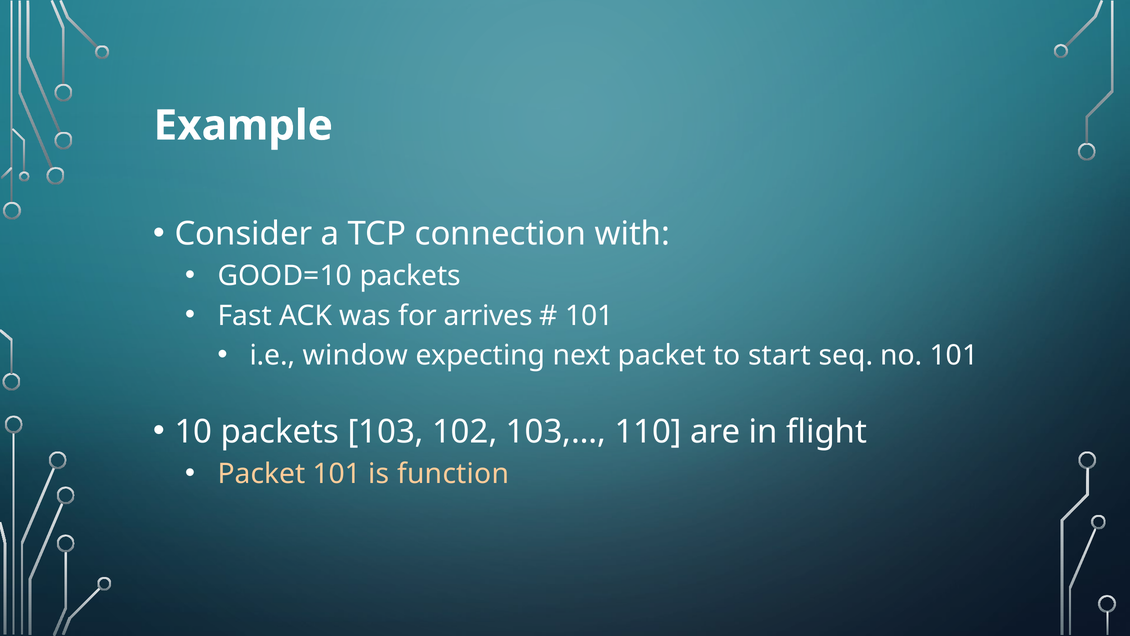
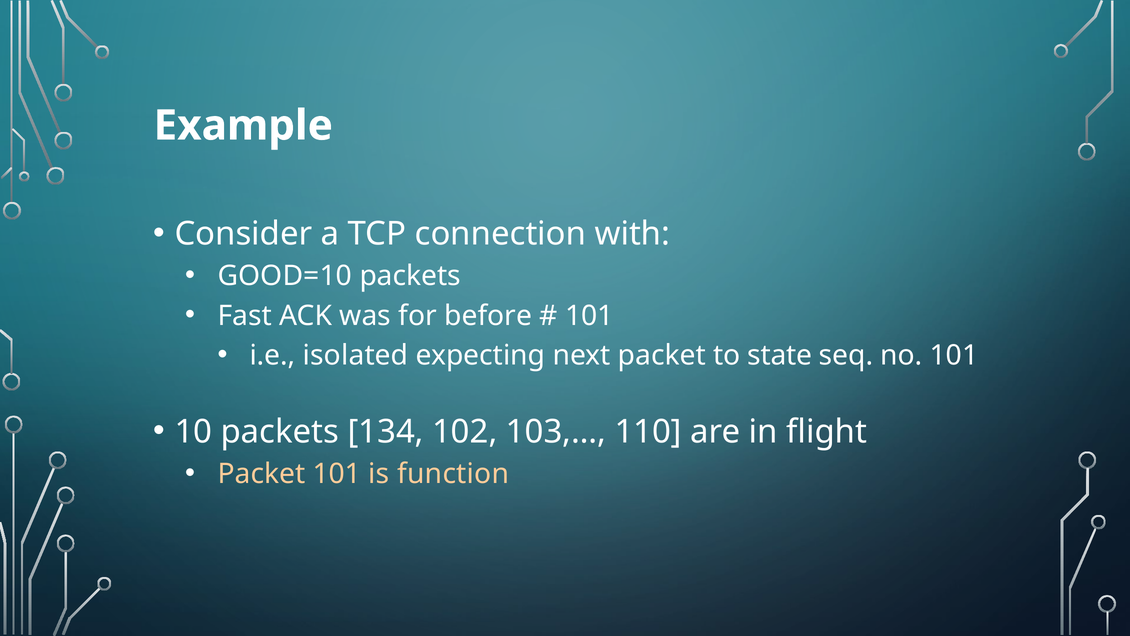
arrives: arrives -> before (488, 315)
window: window -> isolated (356, 355)
start: start -> state (780, 355)
103: 103 -> 134 (386, 432)
